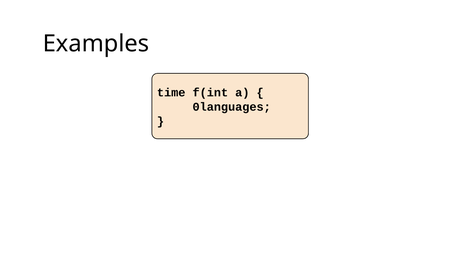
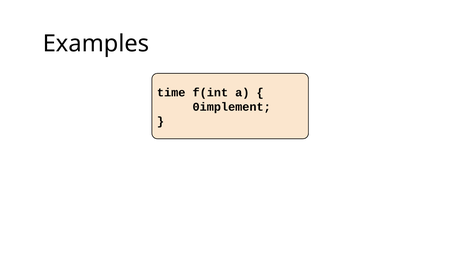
0languages: 0languages -> 0implement (232, 107)
